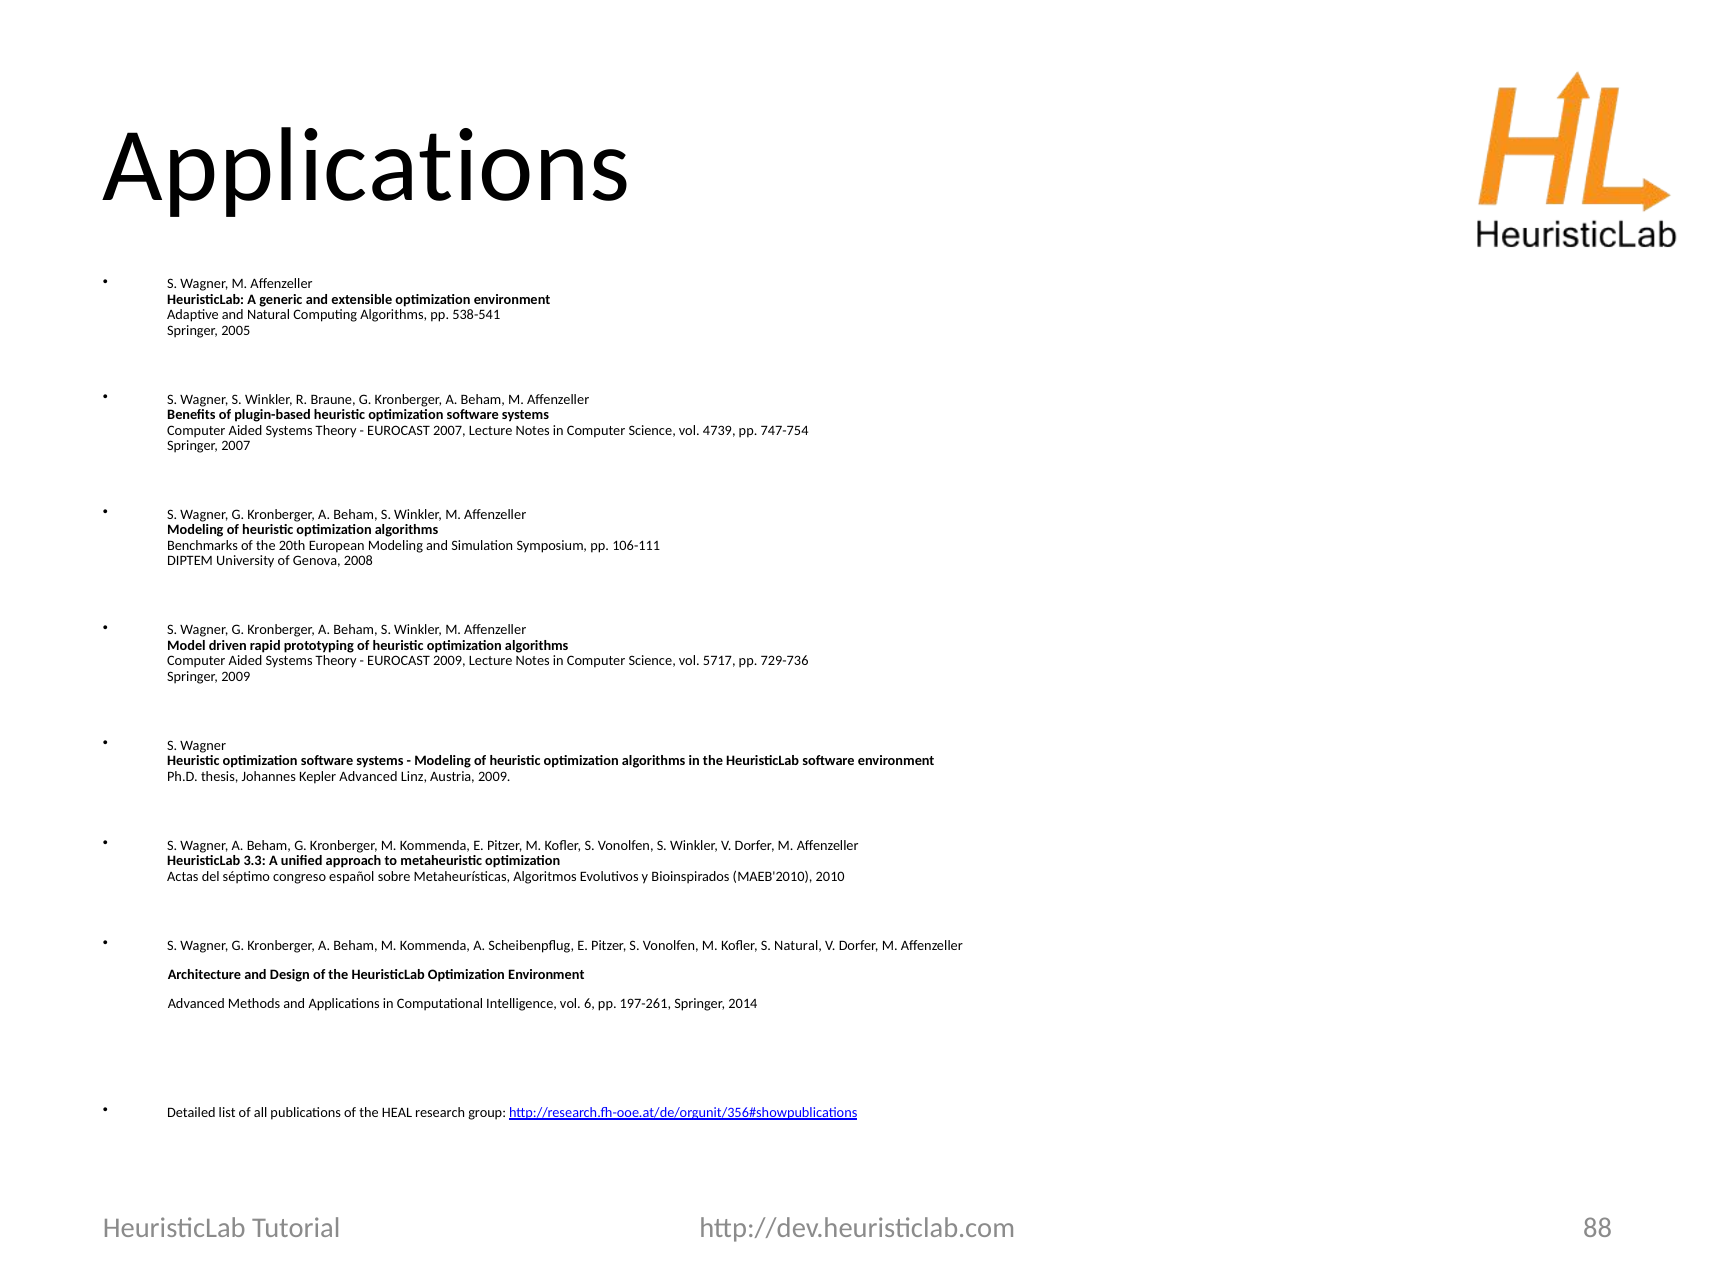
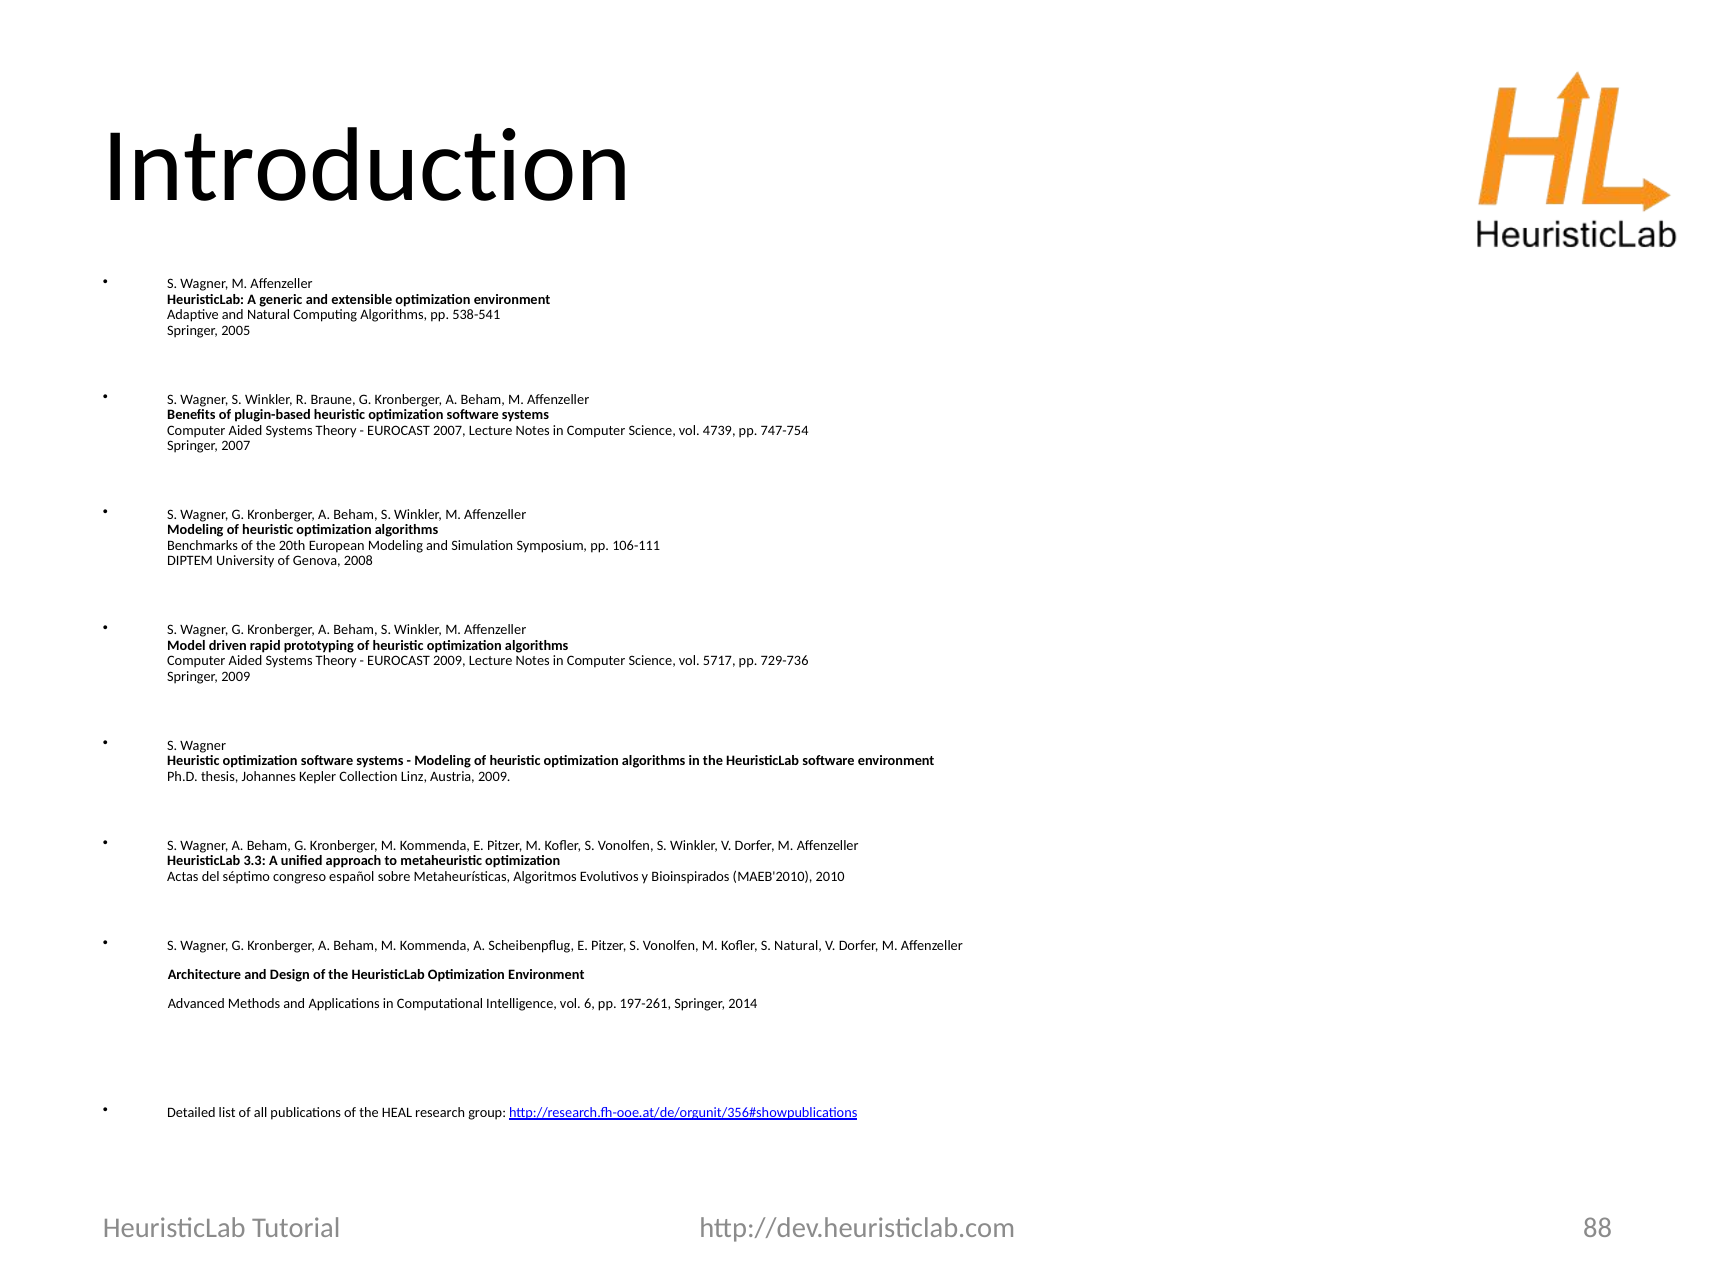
Applications: Applications -> Introduction (367, 166)
Kepler Advanced: Advanced -> Collection (369, 777)
